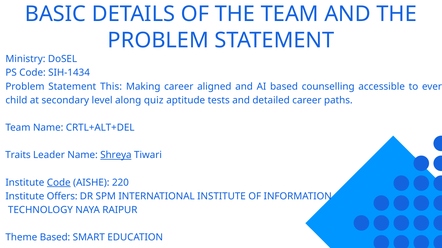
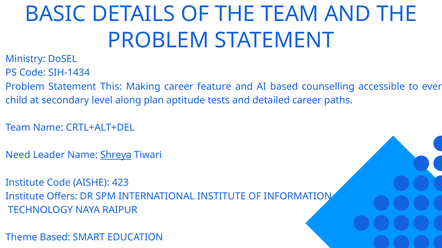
aligned: aligned -> feature (214, 87)
quiz: quiz -> plan (154, 100)
Traits: Traits -> Need (18, 155)
Code underline: present -> none (59, 183)
220: 220 -> 423 (120, 183)
